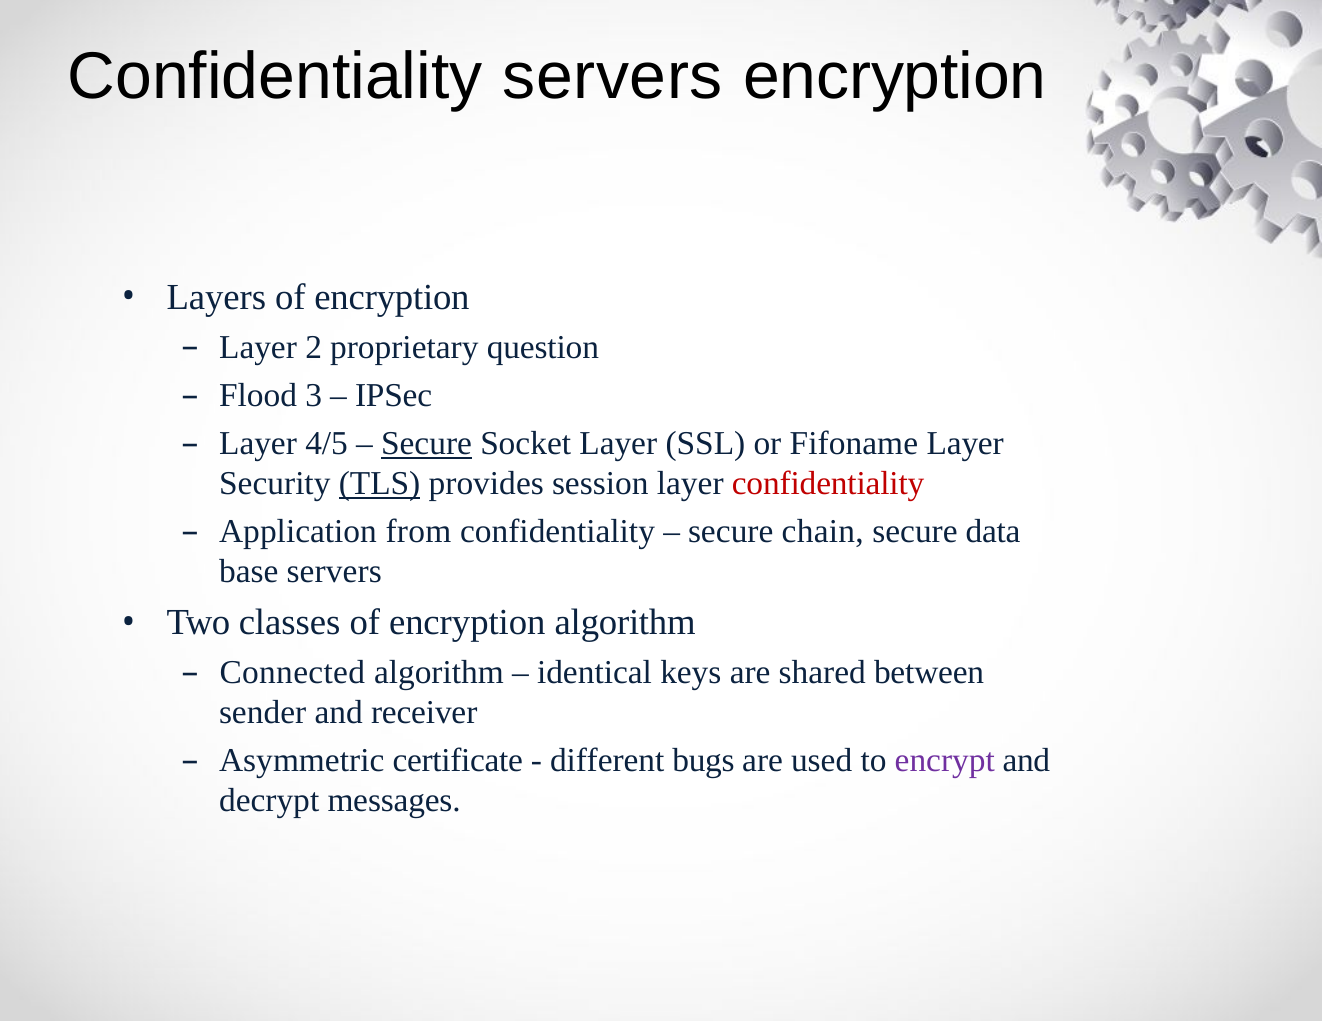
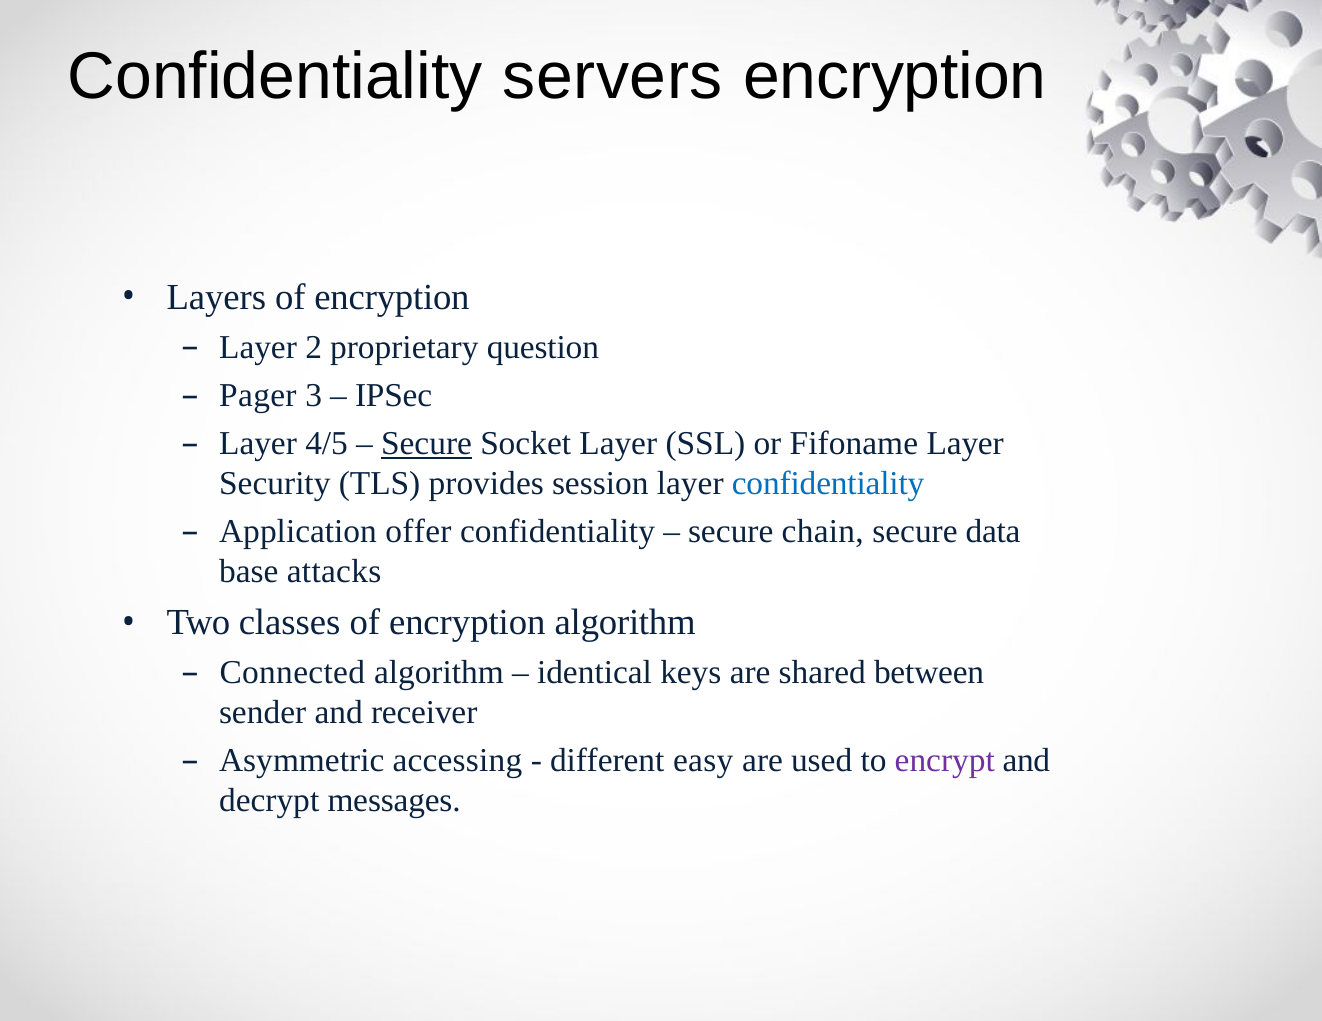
Flood: Flood -> Pager (258, 396)
TLS underline: present -> none (380, 484)
confidentiality colour: red -> blue (828, 484)
from: from -> offer (418, 532)
base servers: servers -> attacks (334, 572)
certificate: certificate -> accessing (457, 761)
bugs: bugs -> easy (703, 761)
